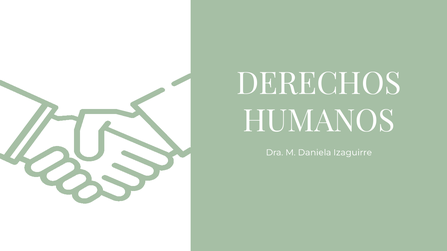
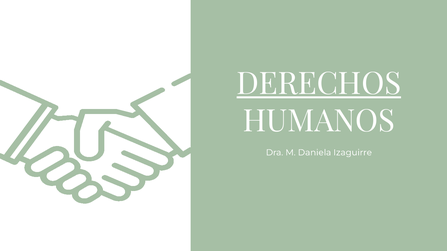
DERECHOS underline: none -> present (319, 84)
